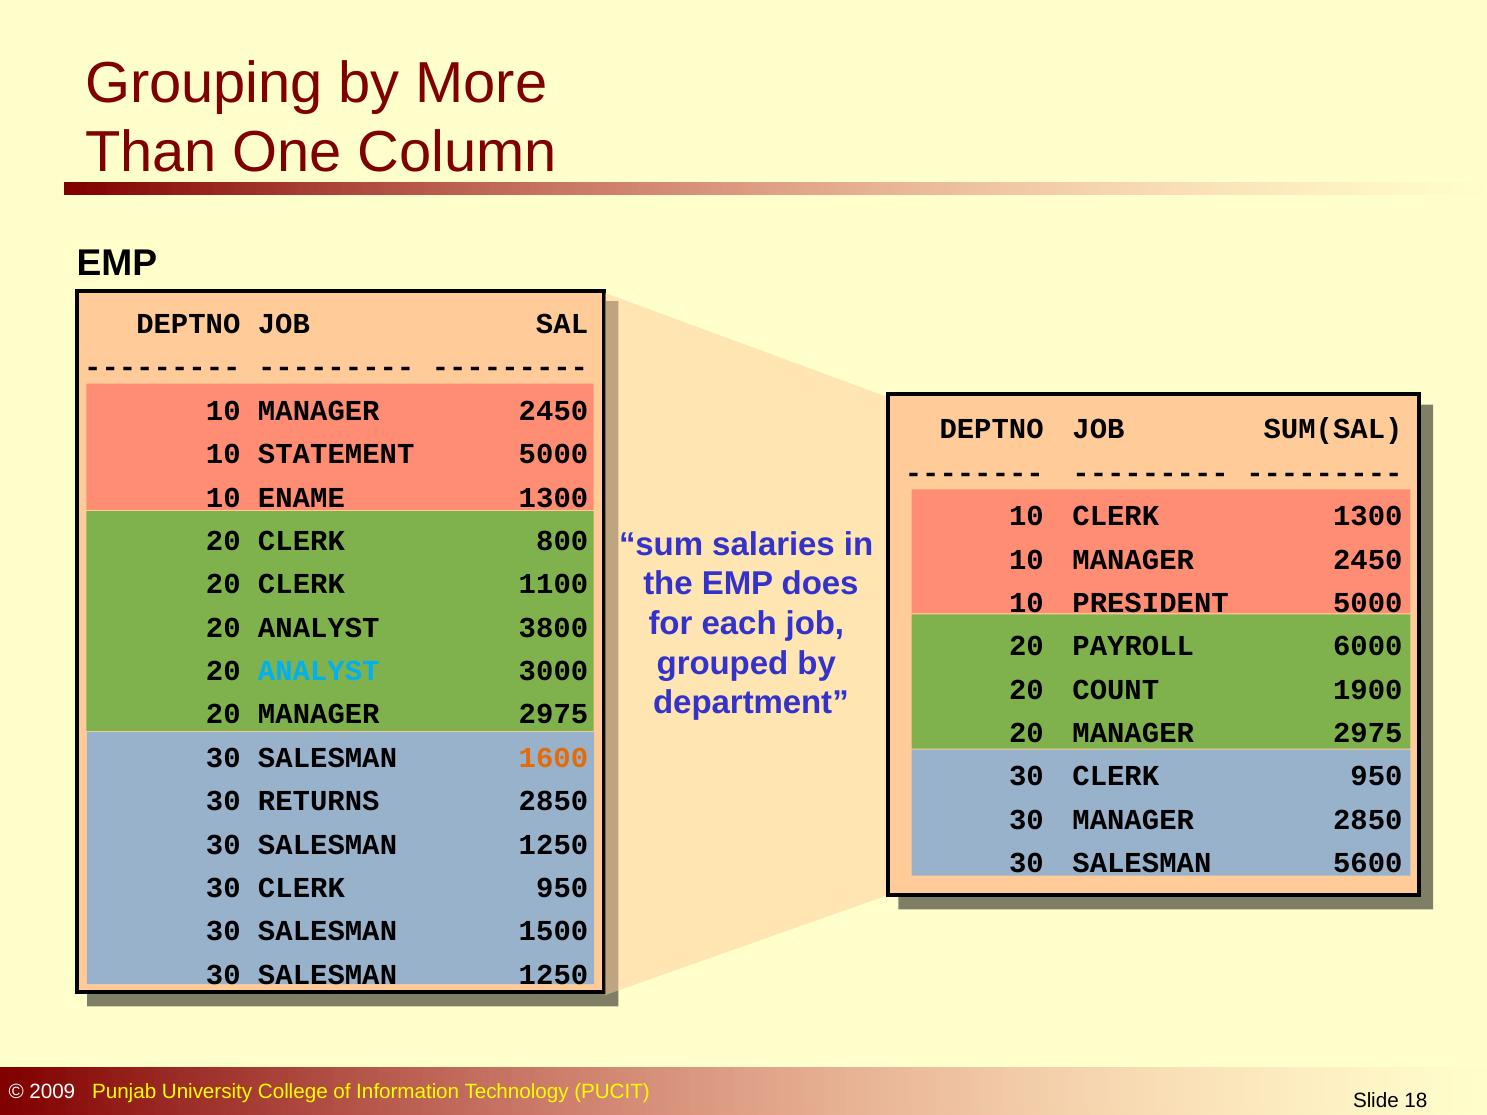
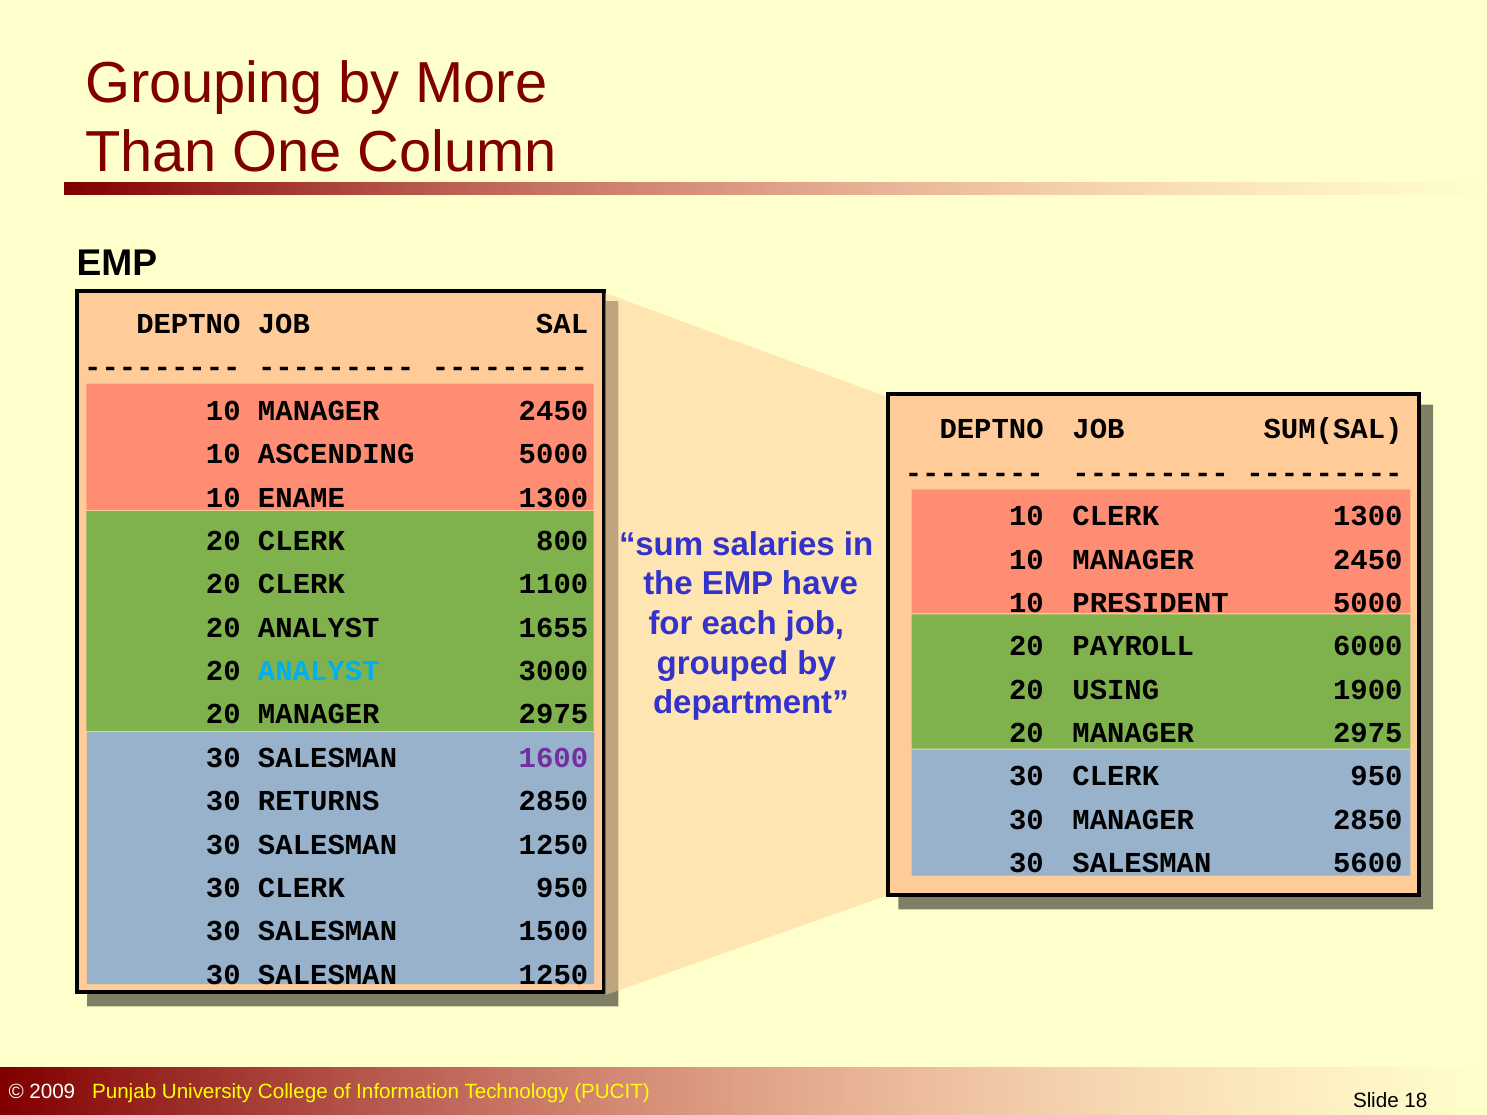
STATEMENT: STATEMENT -> ASCENDING (336, 454)
does: does -> have (820, 584)
3800: 3800 -> 1655 (553, 628)
COUNT: COUNT -> USING (1116, 690)
1600 colour: orange -> purple (553, 758)
